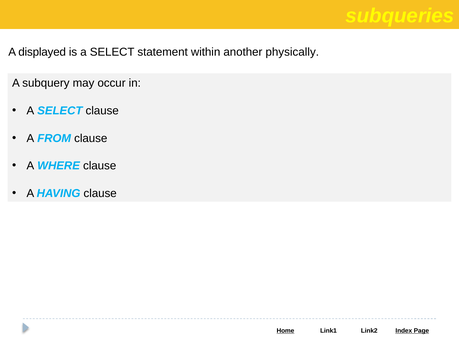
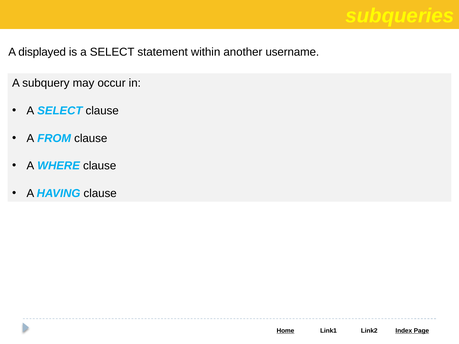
physically: physically -> username (292, 52)
